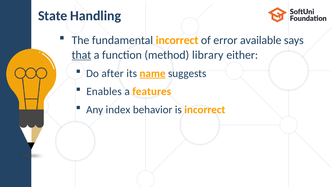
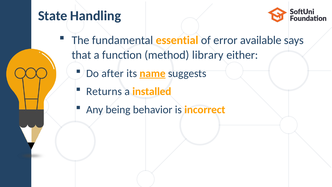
fundamental incorrect: incorrect -> essential (177, 40)
that underline: present -> none (81, 55)
Enables: Enables -> Returns (104, 91)
features: features -> installed (152, 91)
index: index -> being (118, 110)
